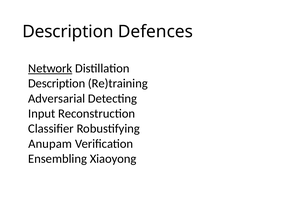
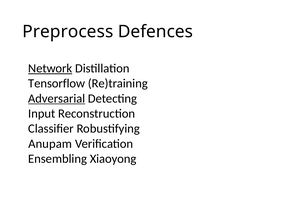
Description: Description -> Preprocess (68, 32)
Description: Description -> Tensorflow (57, 84)
Adversarial underline: none -> present (57, 99)
